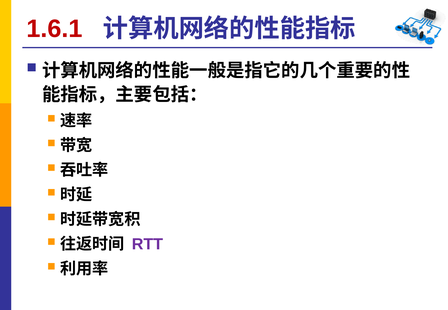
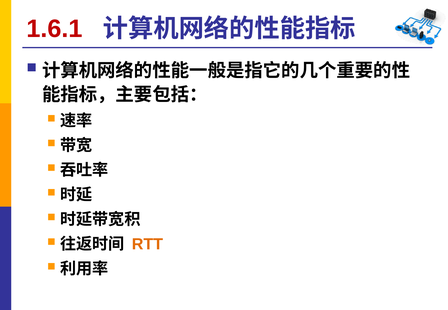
RTT colour: purple -> orange (147, 244)
